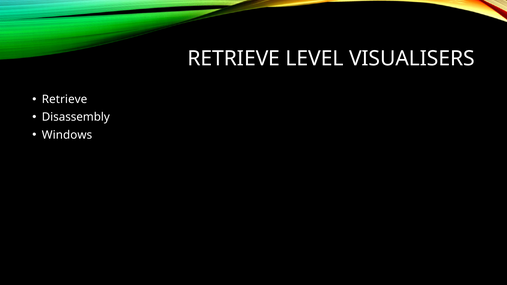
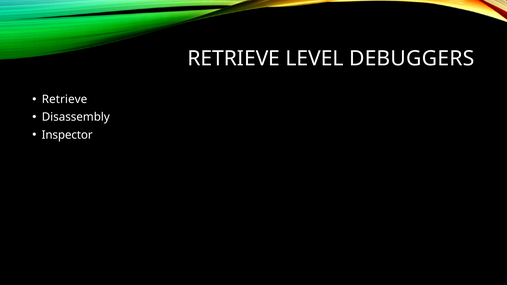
VISUALISERS: VISUALISERS -> DEBUGGERS (412, 59)
Windows: Windows -> Inspector (67, 135)
